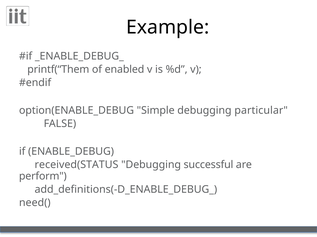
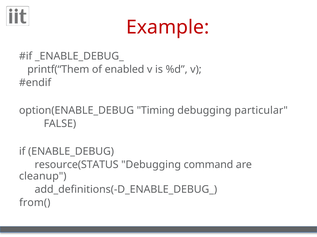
Example colour: black -> red (168, 27)
Simple: Simple -> Timing (156, 111)
received(STATUS: received(STATUS -> resource(STATUS (77, 165)
successful: successful -> command (208, 165)
perform: perform -> cleanup (43, 177)
need(: need( -> from( (35, 203)
